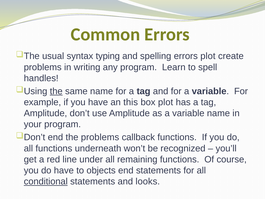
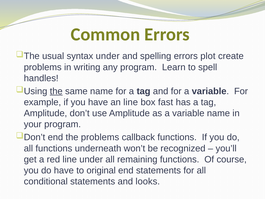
syntax typing: typing -> under (108, 56)
an this: this -> line (131, 102)
box plot: plot -> fast (166, 102)
objects: objects -> original (101, 170)
conditional underline: present -> none (46, 181)
